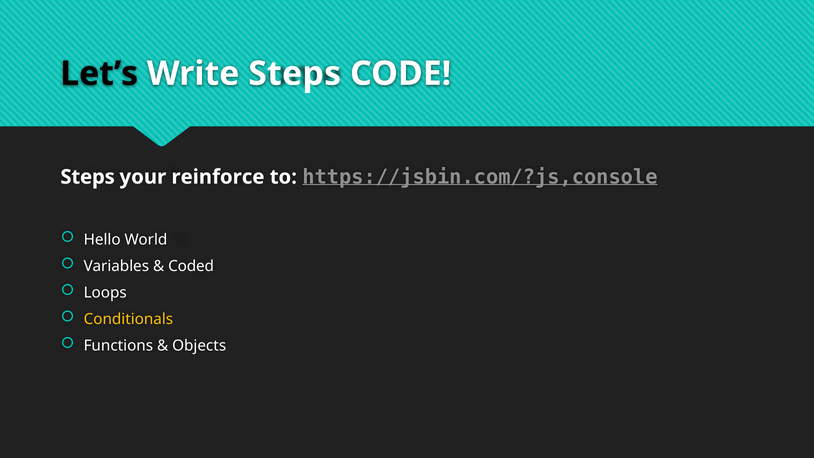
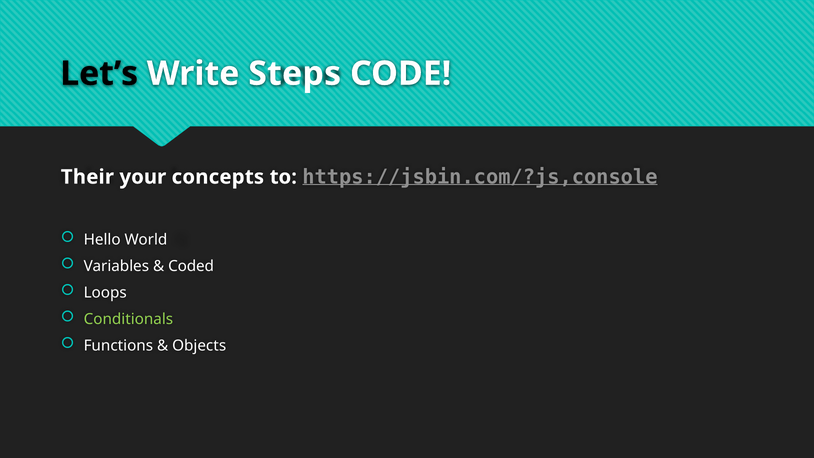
Steps: Steps -> Their (87, 177)
reinforce: reinforce -> concepts (218, 177)
Conditionals colour: yellow -> light green (128, 319)
